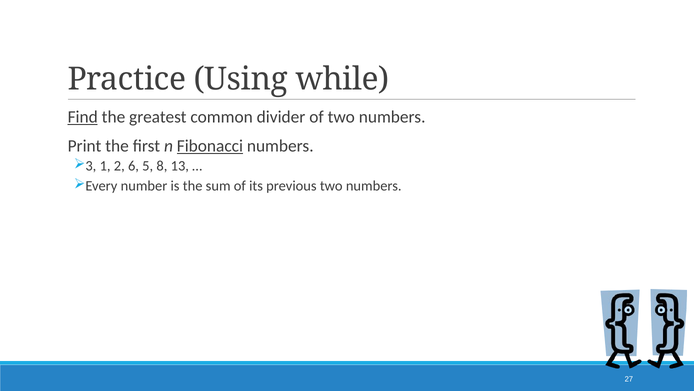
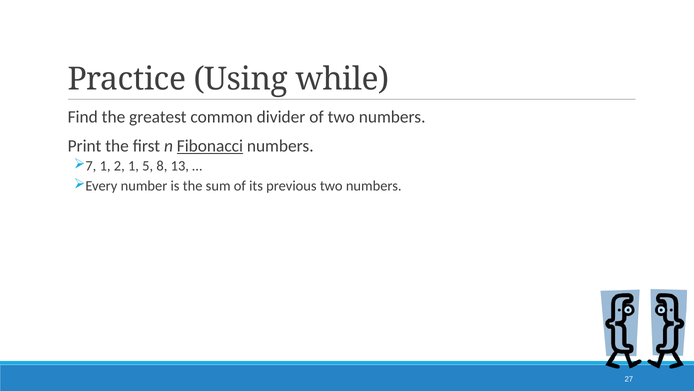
Find underline: present -> none (83, 117)
3: 3 -> 7 (91, 166)
2 6: 6 -> 1 (134, 166)
